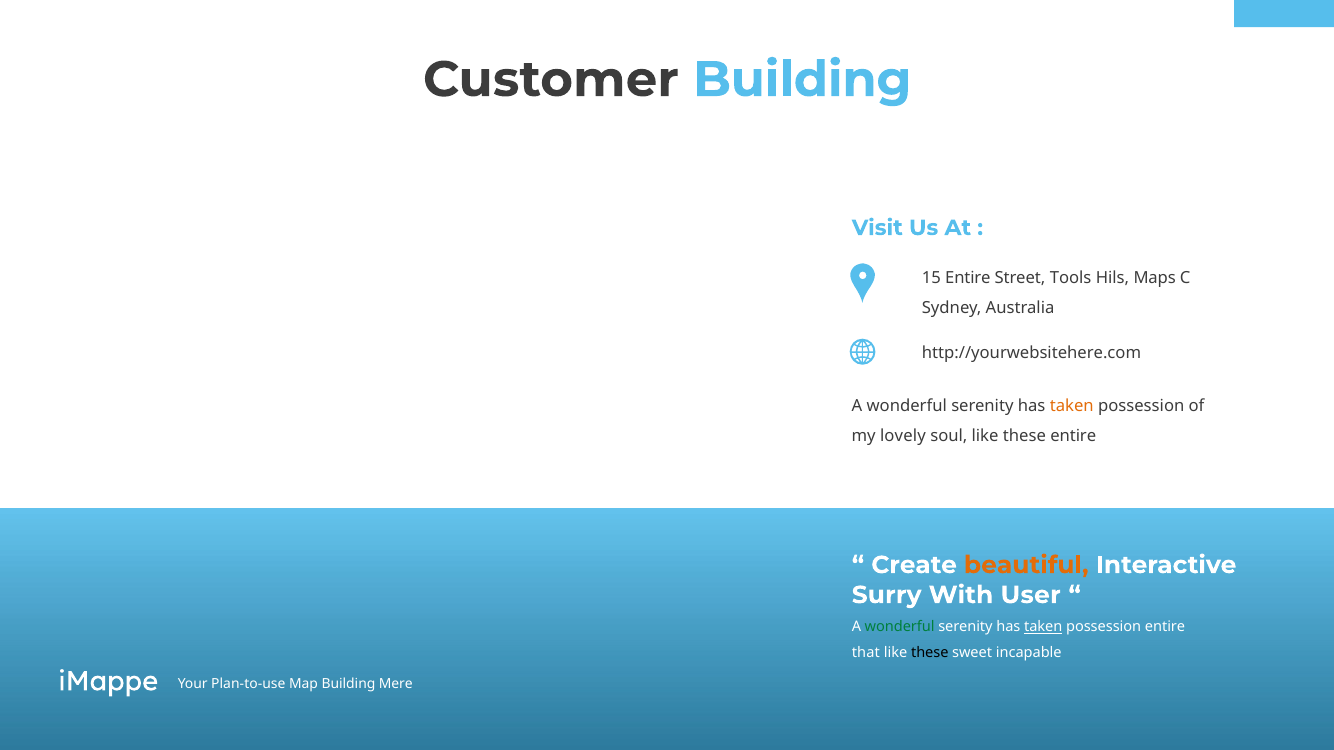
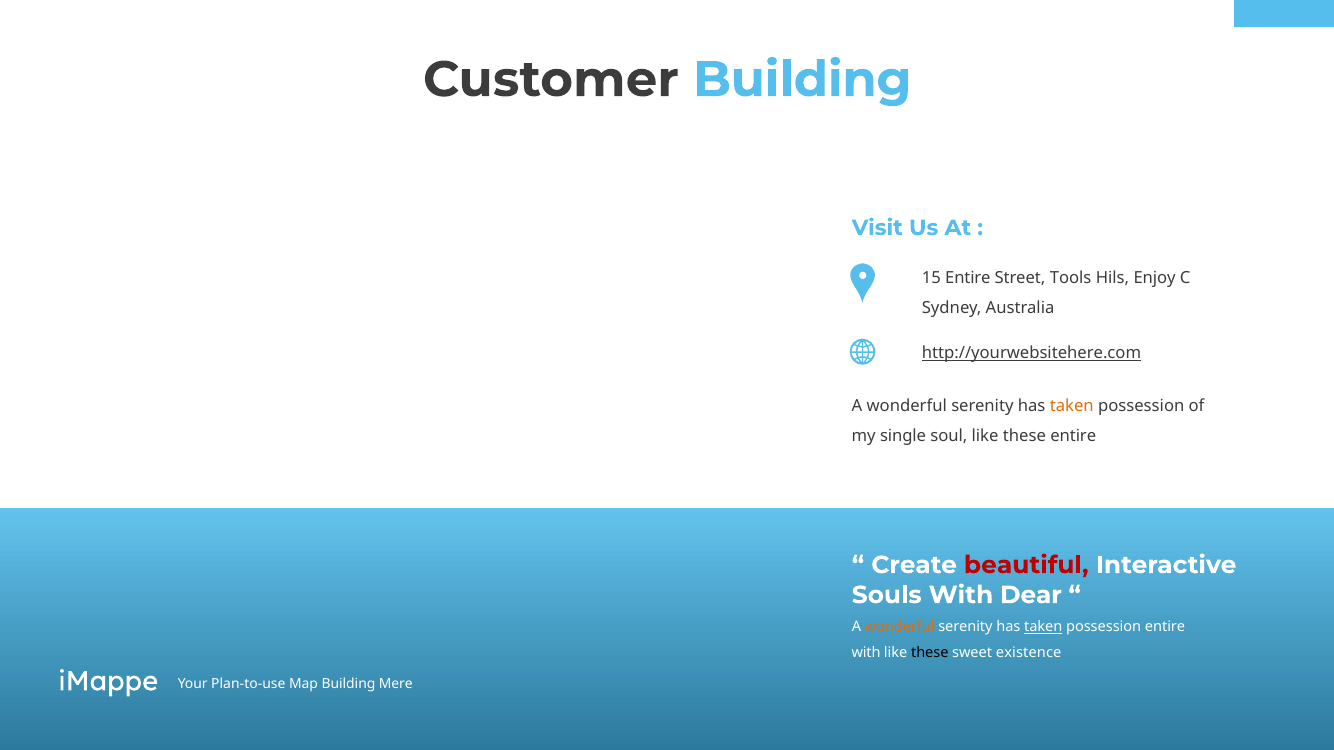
Maps: Maps -> Enjoy (1155, 278)
http://yourwebsitehere.com underline: none -> present (1031, 353)
lovely: lovely -> single (903, 436)
beautiful colour: orange -> red (1026, 565)
Surry: Surry -> Souls (887, 595)
User: User -> Dear (1031, 595)
wonderful colour: green -> orange (900, 627)
that: that -> with (866, 653)
incapable: incapable -> existence (1029, 653)
